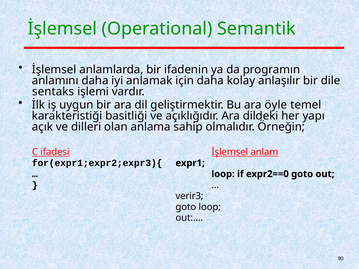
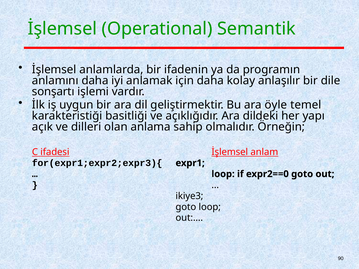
sentaks: sentaks -> sonşartı (53, 92)
verir3: verir3 -> ikiye3 (189, 196)
